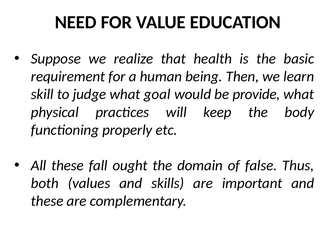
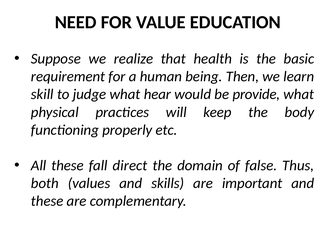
goal: goal -> hear (157, 94)
ought: ought -> direct (130, 165)
